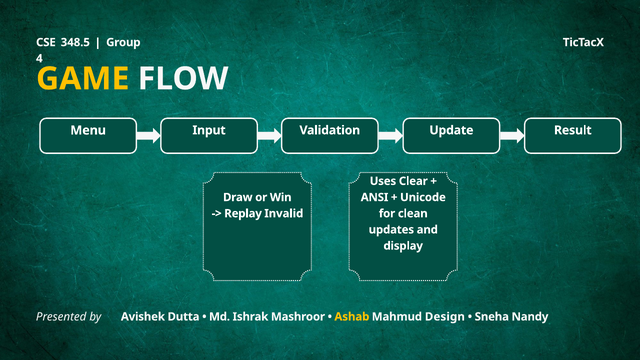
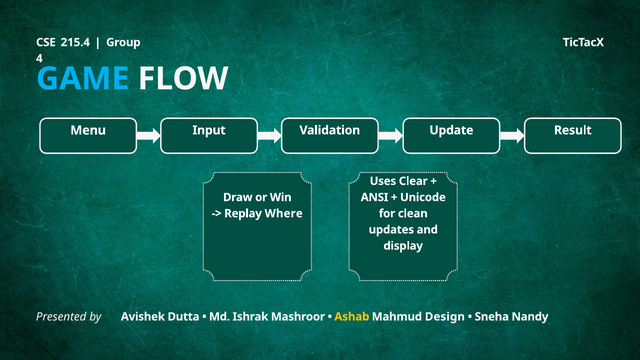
348.5: 348.5 -> 215.4 (75, 42)
GAME colour: yellow -> light blue (83, 79)
Invalid: Invalid -> Where (284, 213)
